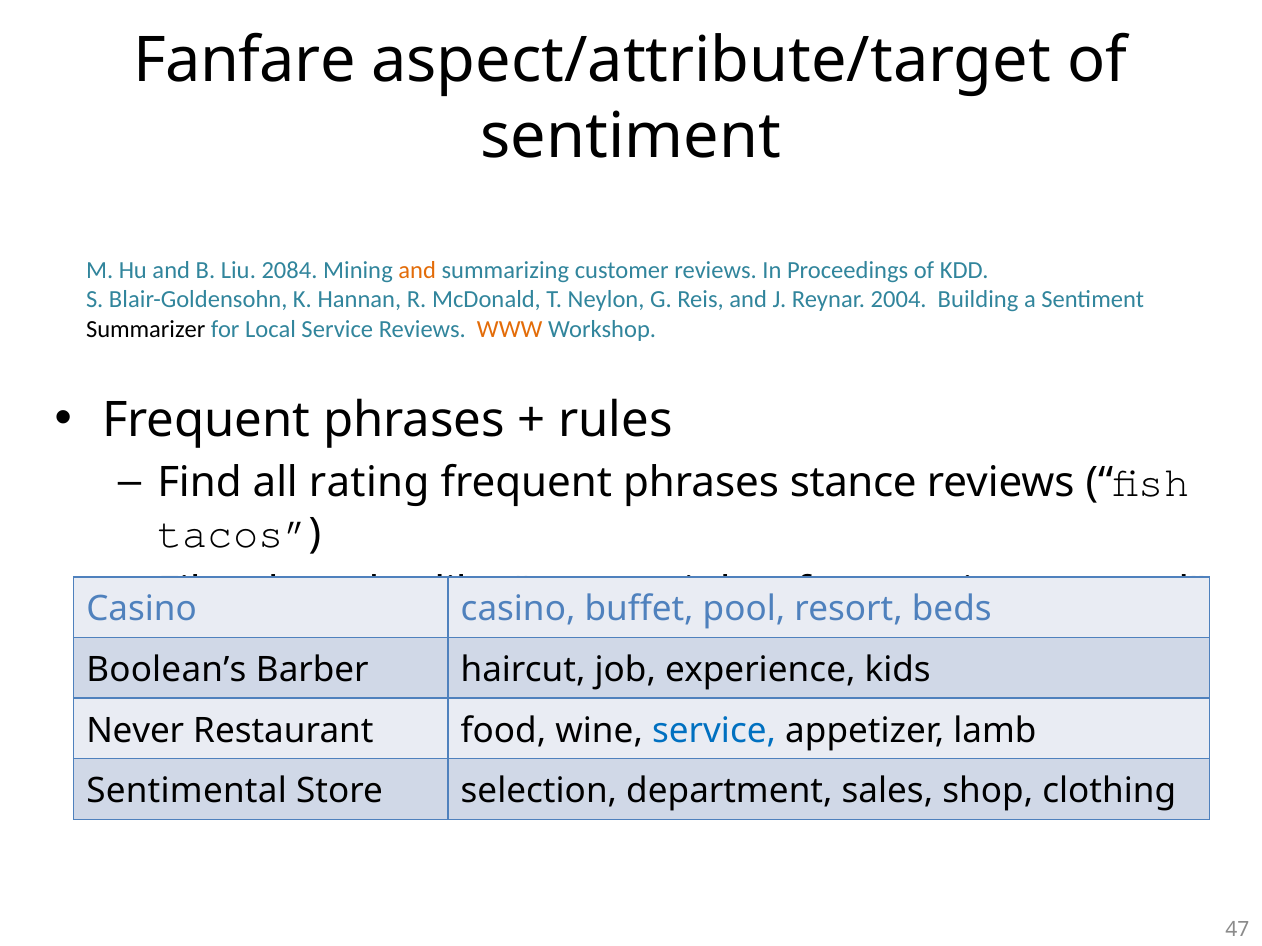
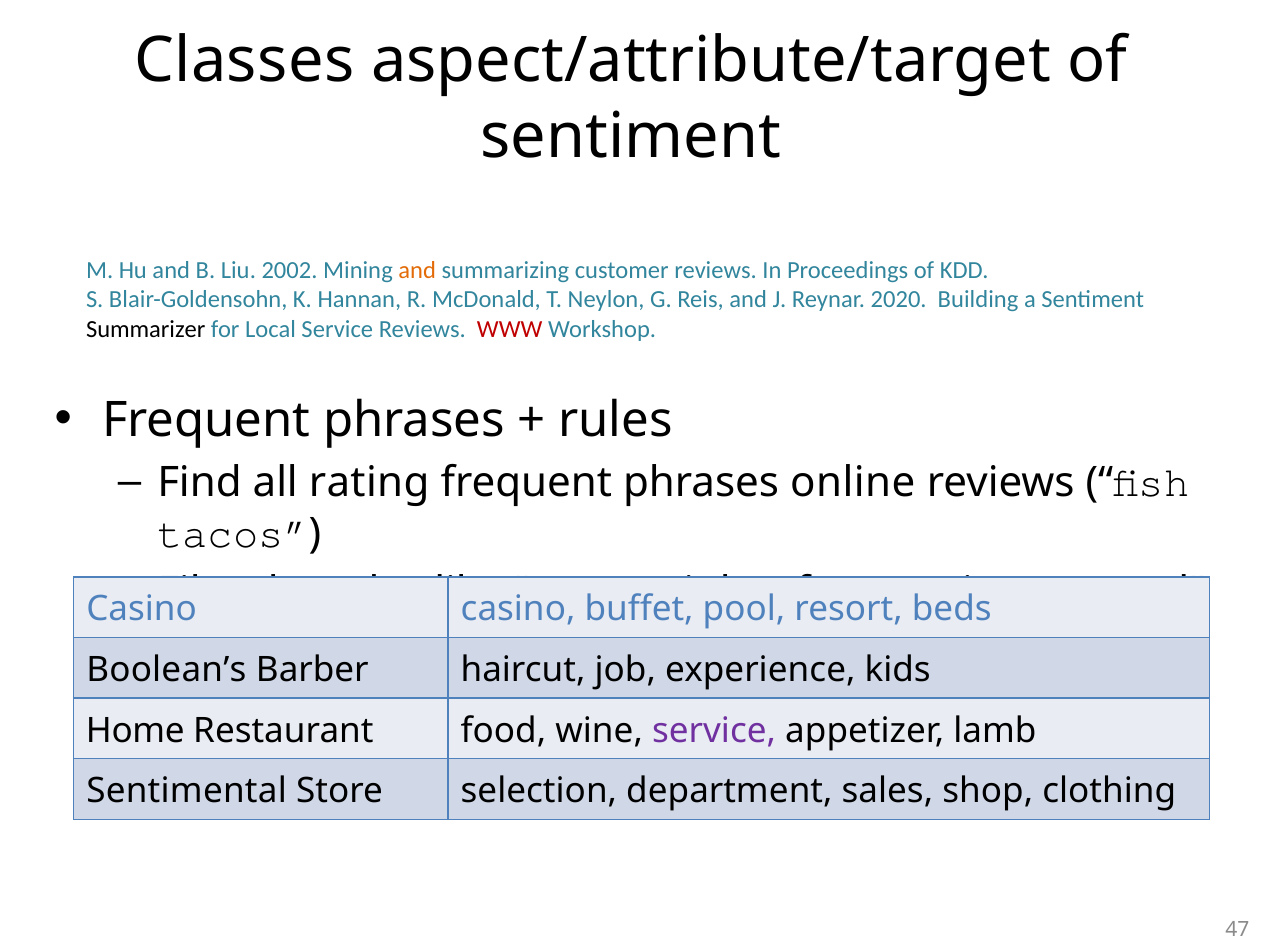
Fanfare: Fanfare -> Classes (244, 61)
2084: 2084 -> 2002 (290, 270)
2004: 2004 -> 2020 (899, 300)
WWW colour: orange -> red (510, 329)
stance: stance -> online (853, 483)
Never: Never -> Home (135, 731)
service colour: blue -> purple (714, 731)
